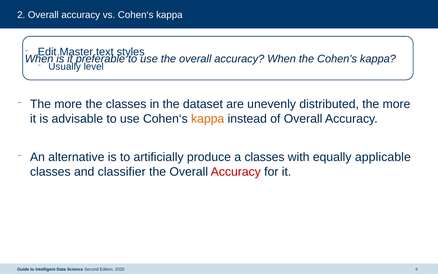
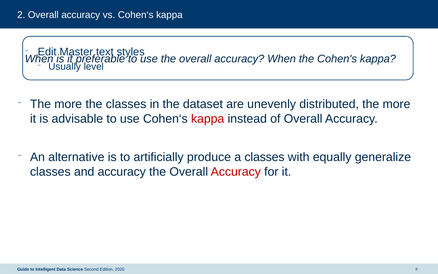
kappa colour: orange -> red (208, 119)
applicable: applicable -> generalize (383, 157)
and classifier: classifier -> accuracy (122, 172)
